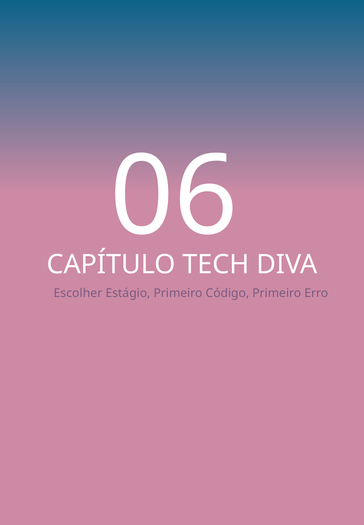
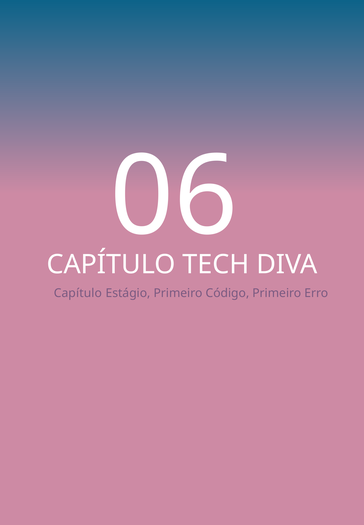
Escolher: Escolher -> Capítulo (78, 294)
